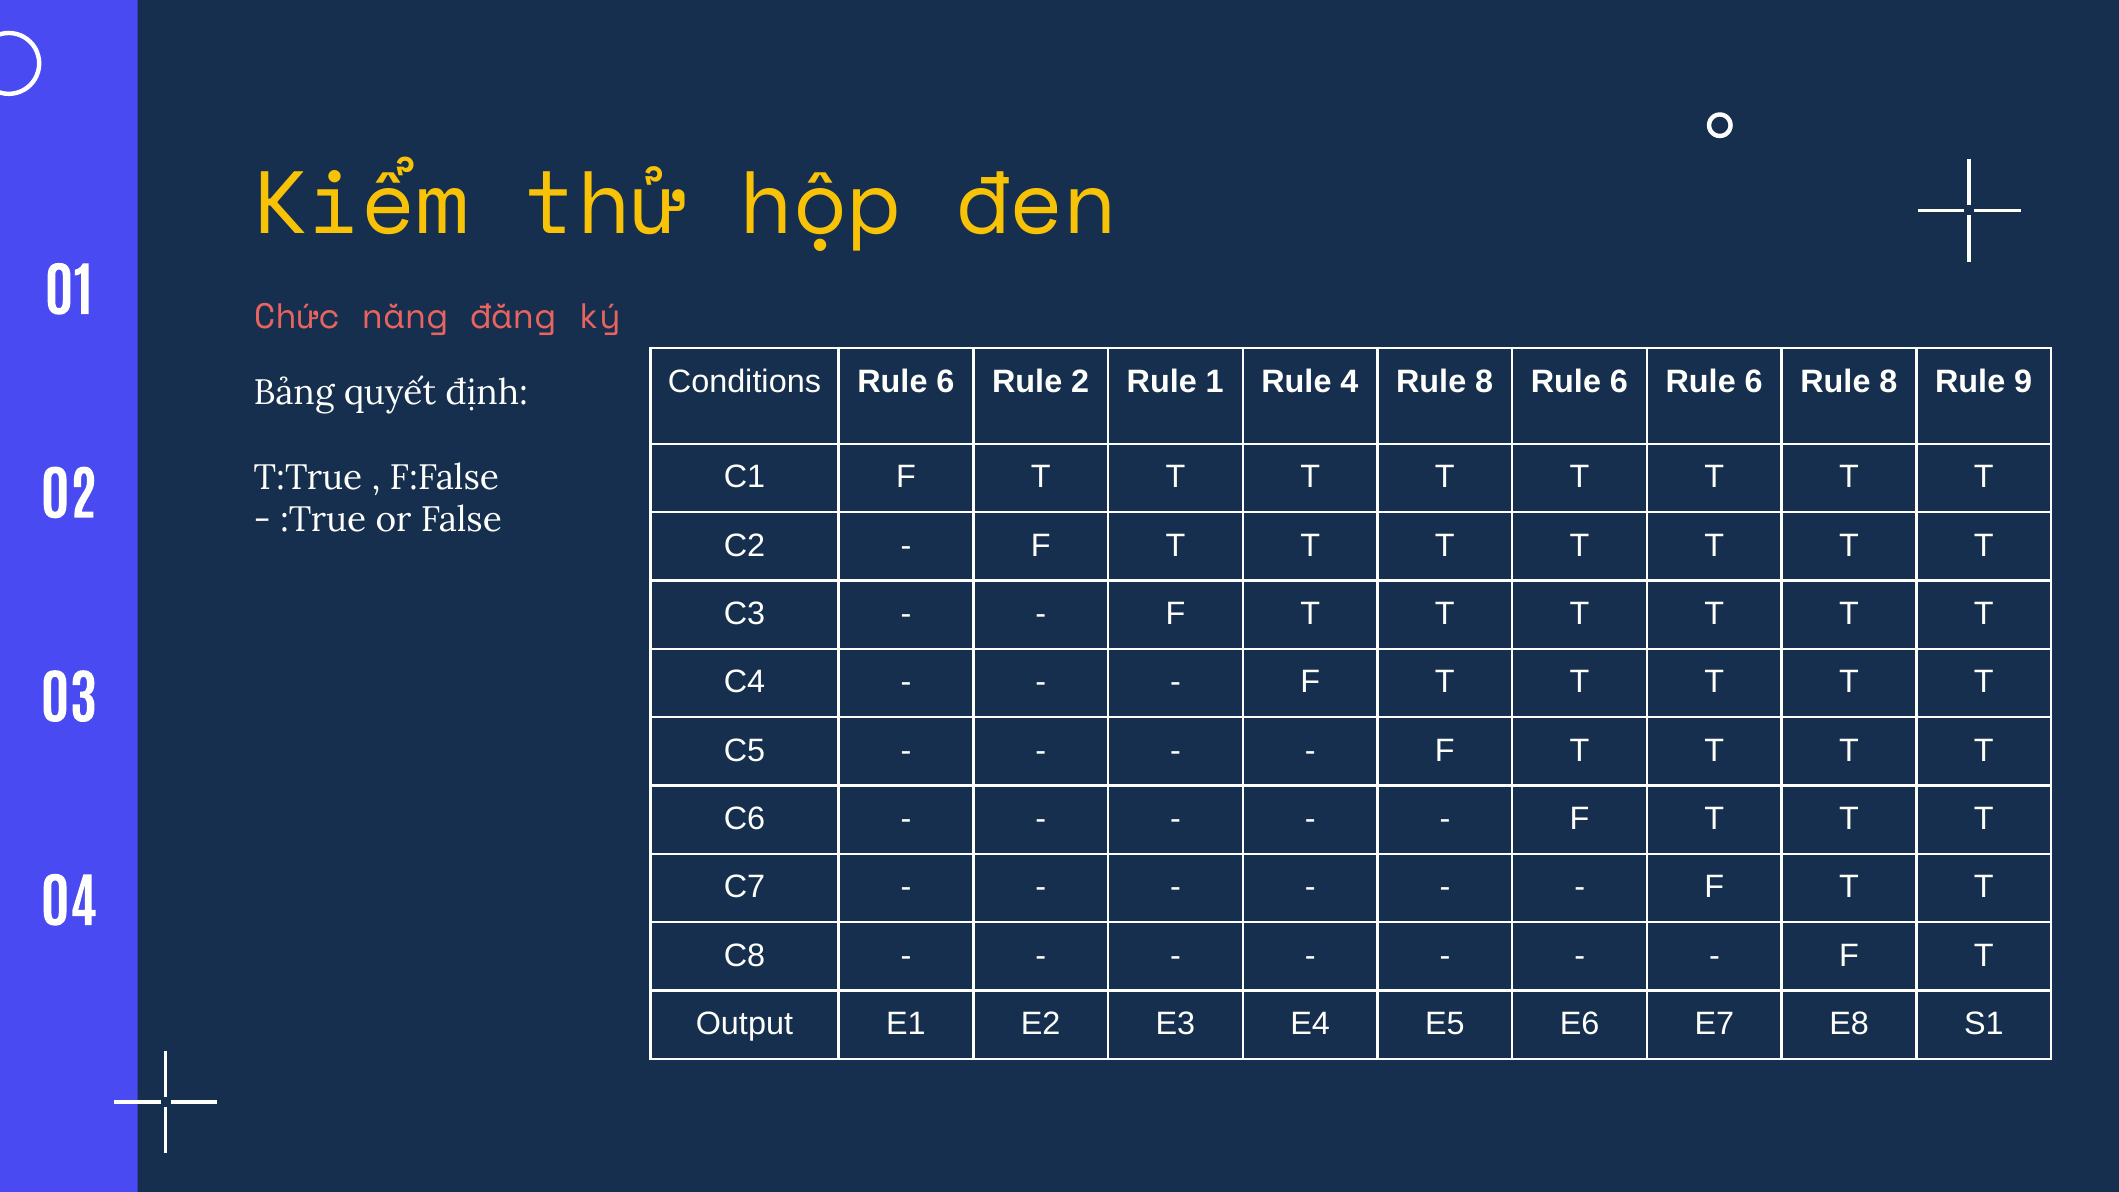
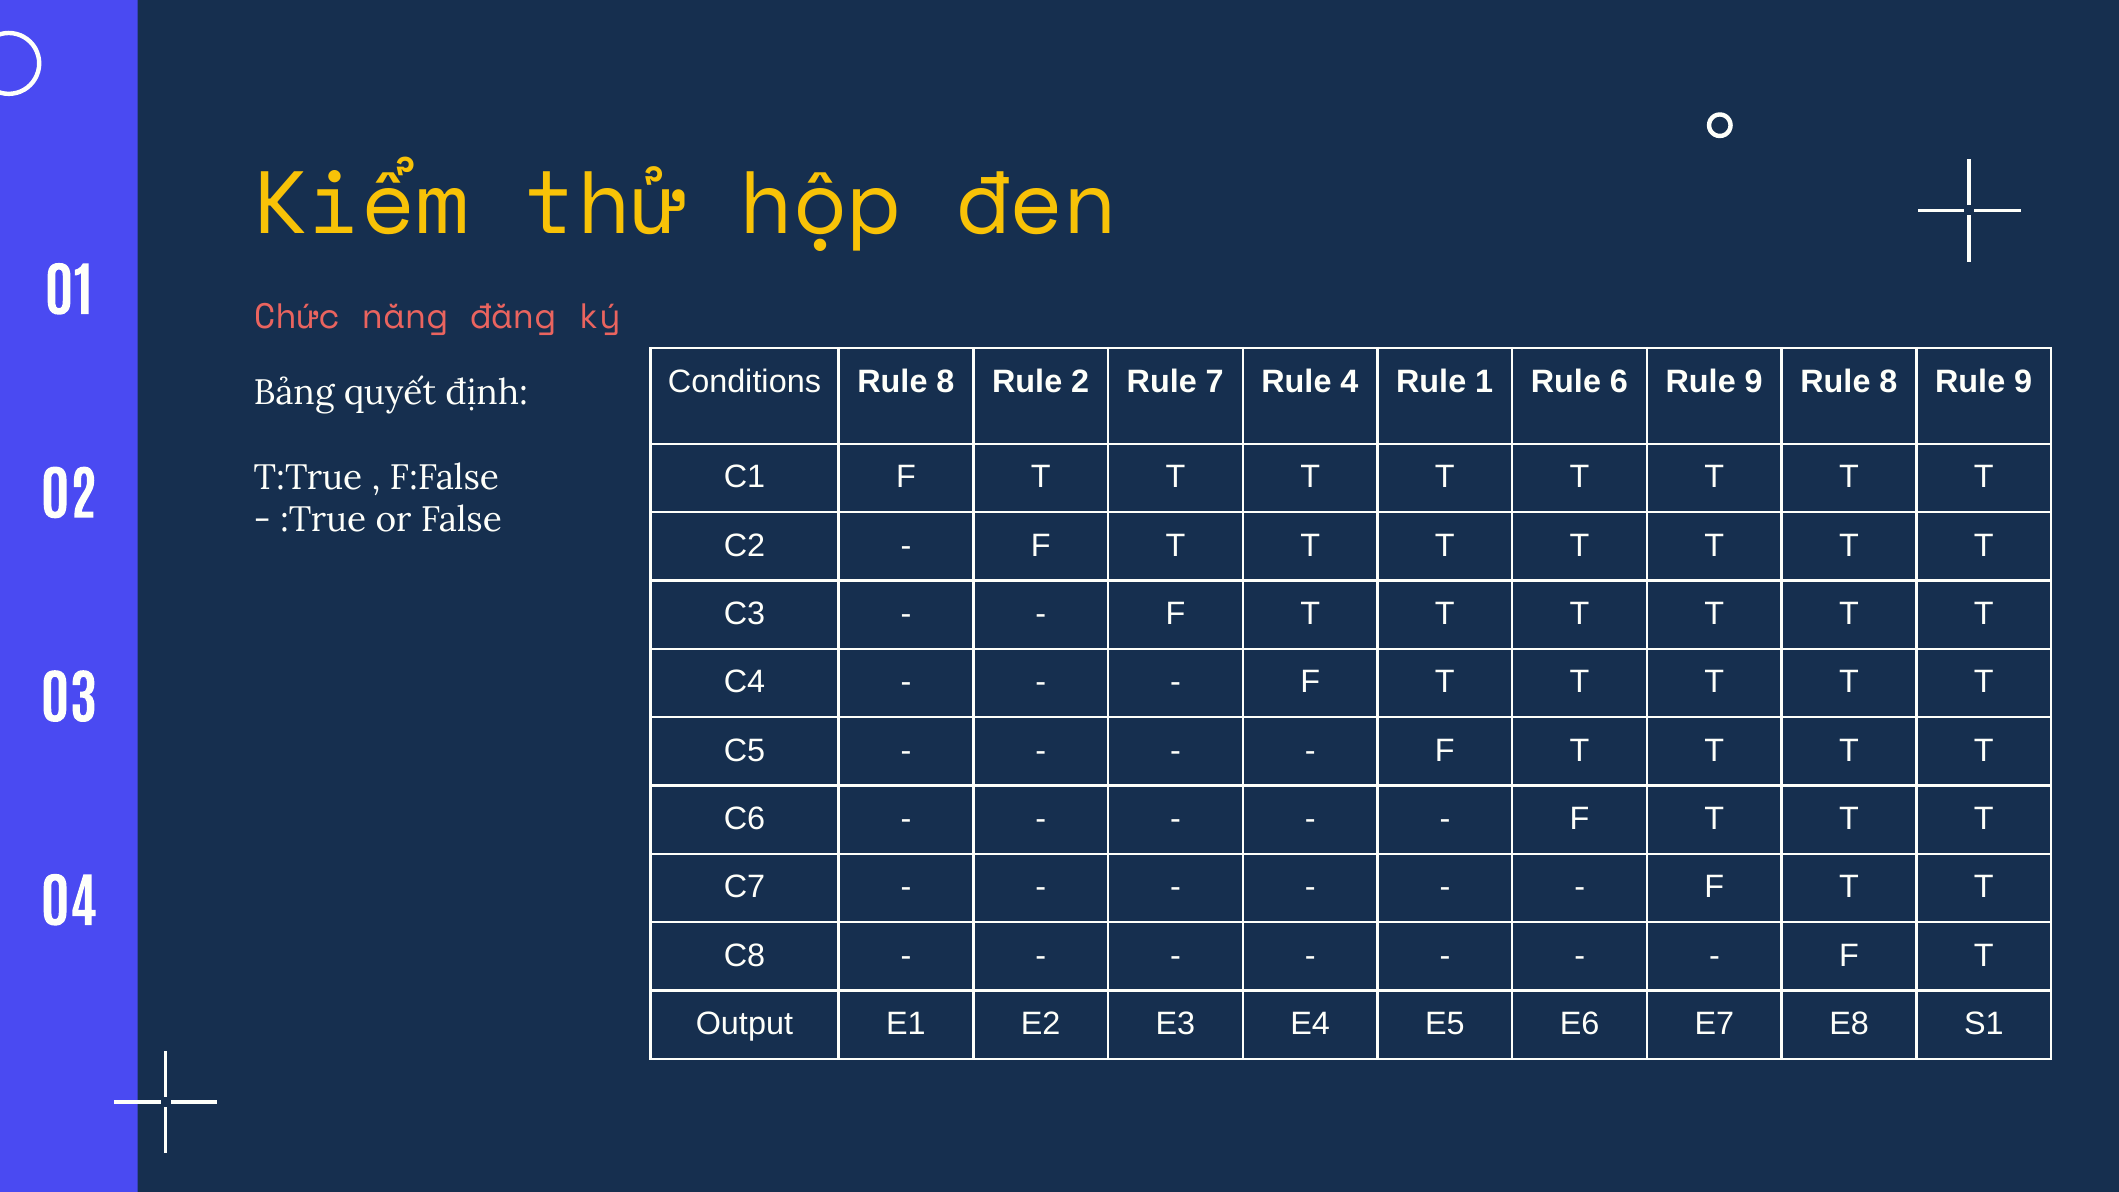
Conditions Rule 6: 6 -> 8 (945, 382)
1: 1 -> 7 (1215, 382)
4 Rule 8: 8 -> 1 (1484, 382)
6 Rule 6: 6 -> 9 (1754, 382)
